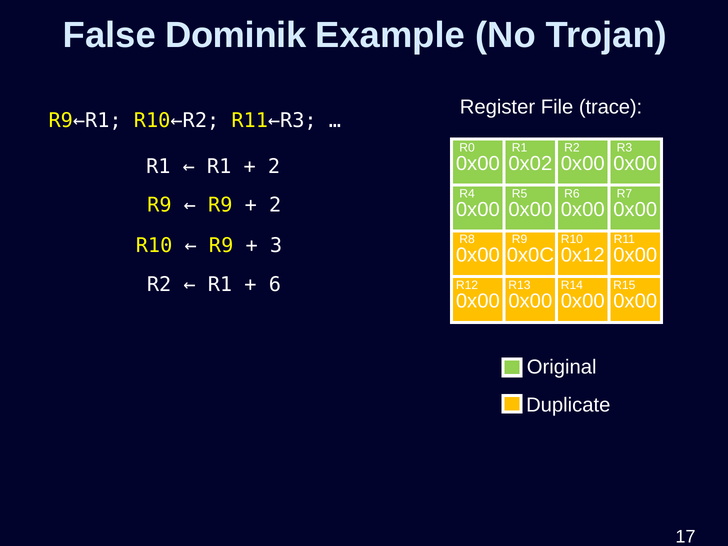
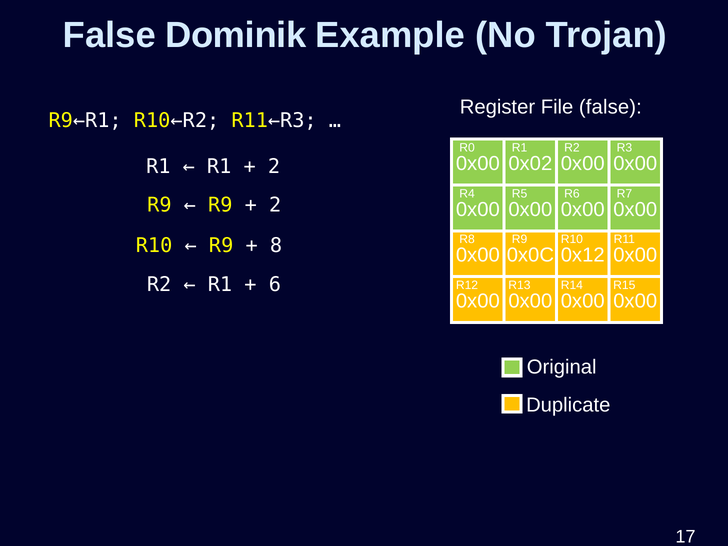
File trace: trace -> false (610, 107)
3: 3 -> 8 (276, 245)
